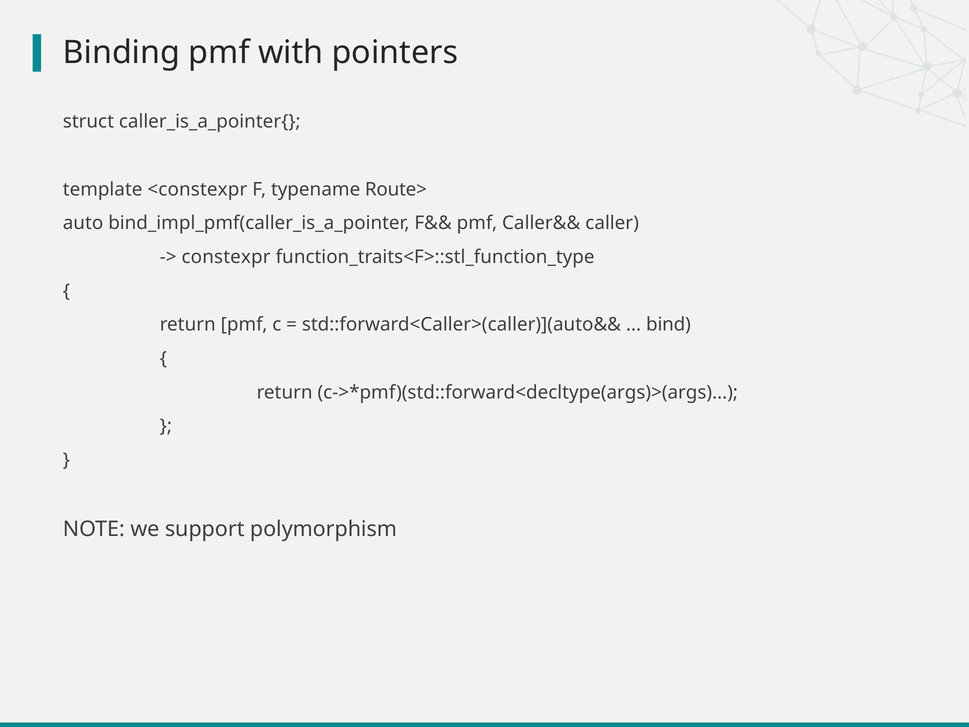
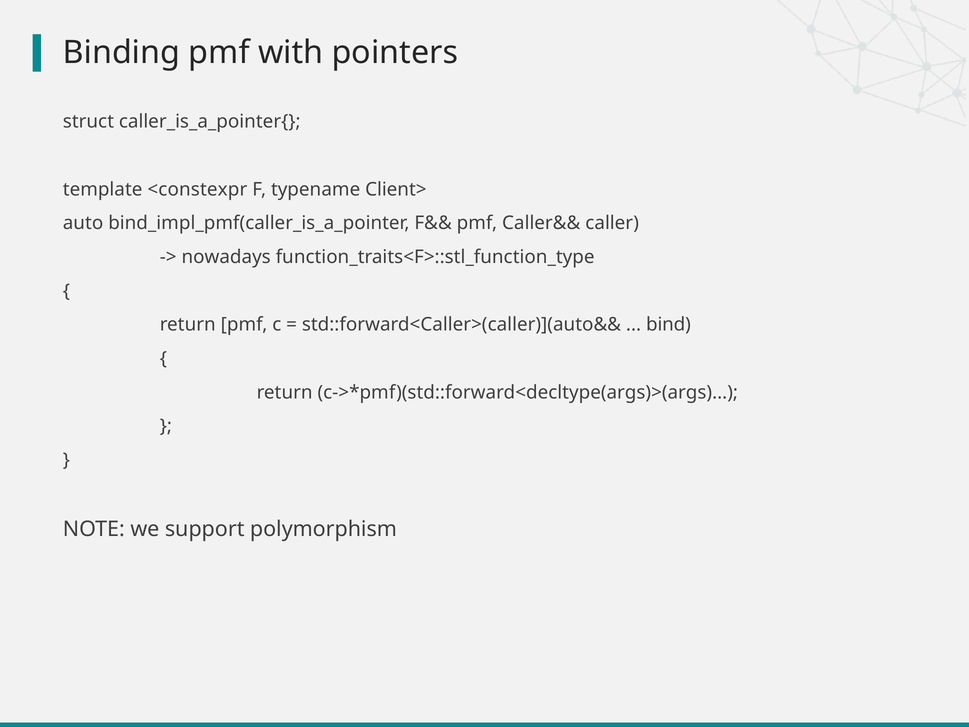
Route>: Route> -> Client> (396, 189)
constexpr: constexpr -> nowadays (226, 257)
